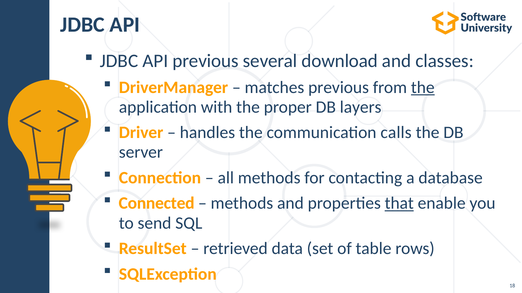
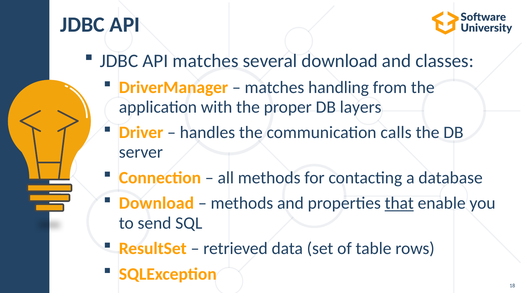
API previous: previous -> matches (205, 61)
matches previous: previous -> handling (339, 87)
the underline: present -> none (423, 87)
Connected: Connected -> Download (156, 204)
